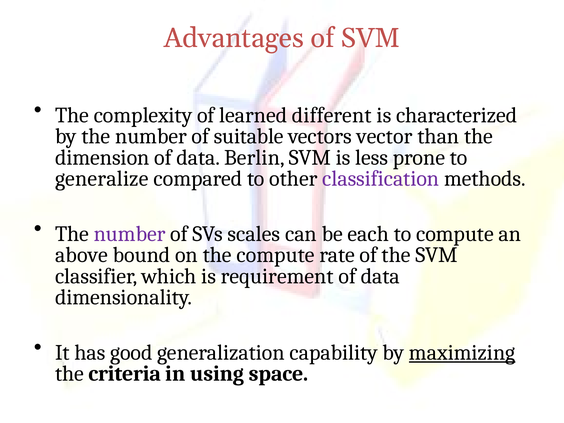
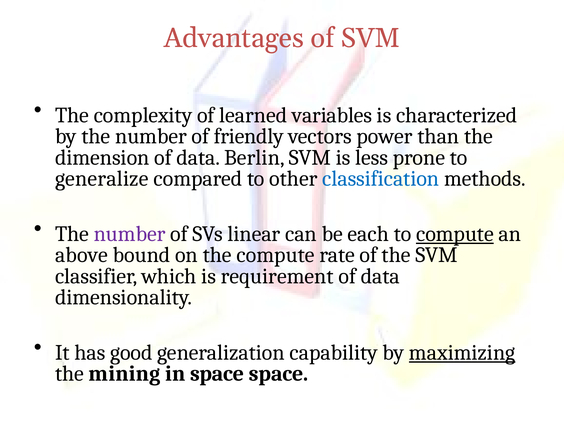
different: different -> variables (332, 115)
suitable: suitable -> friendly (249, 136)
vector: vector -> power (385, 136)
classification colour: purple -> blue (381, 179)
scales: scales -> linear (254, 234)
compute underline: none -> present (455, 234)
criteria: criteria -> mining (125, 374)
in using: using -> space (217, 374)
